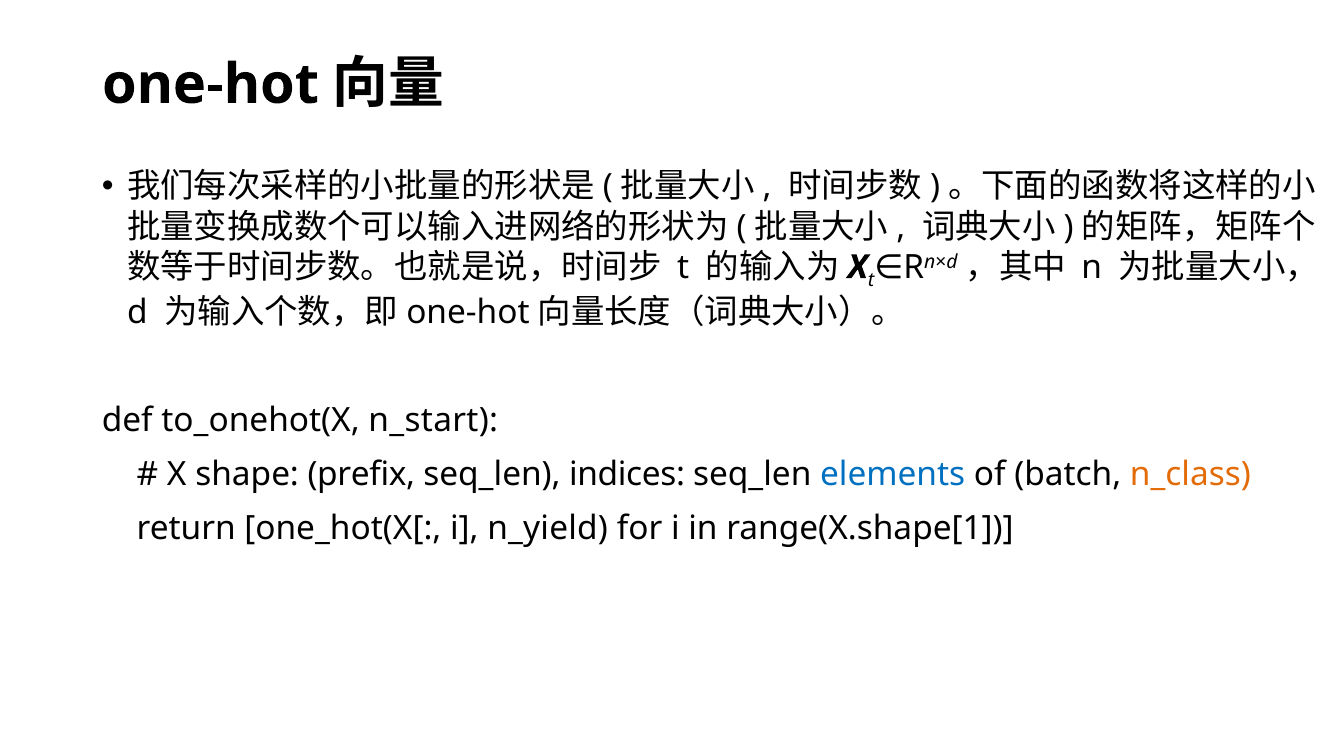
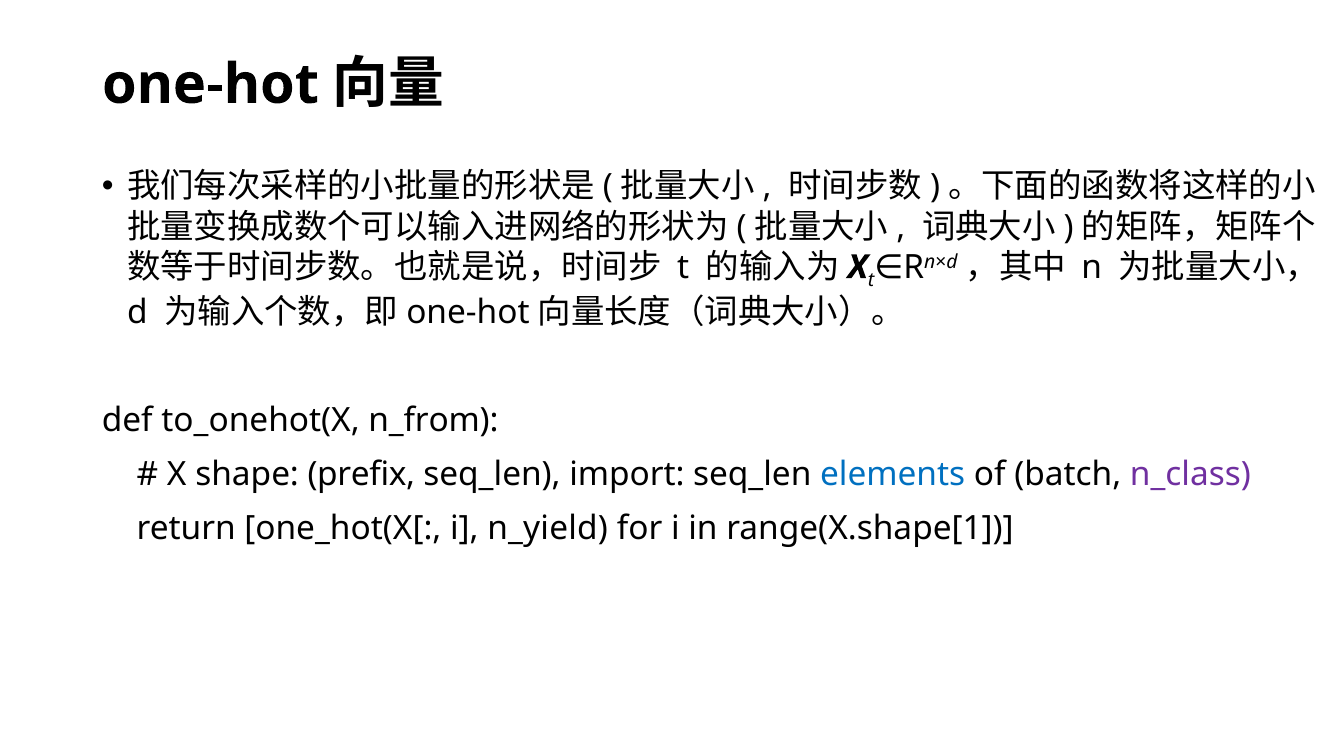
n_start: n_start -> n_from (434, 421)
indices: indices -> import (627, 475)
n_class colour: orange -> purple (1190, 475)
